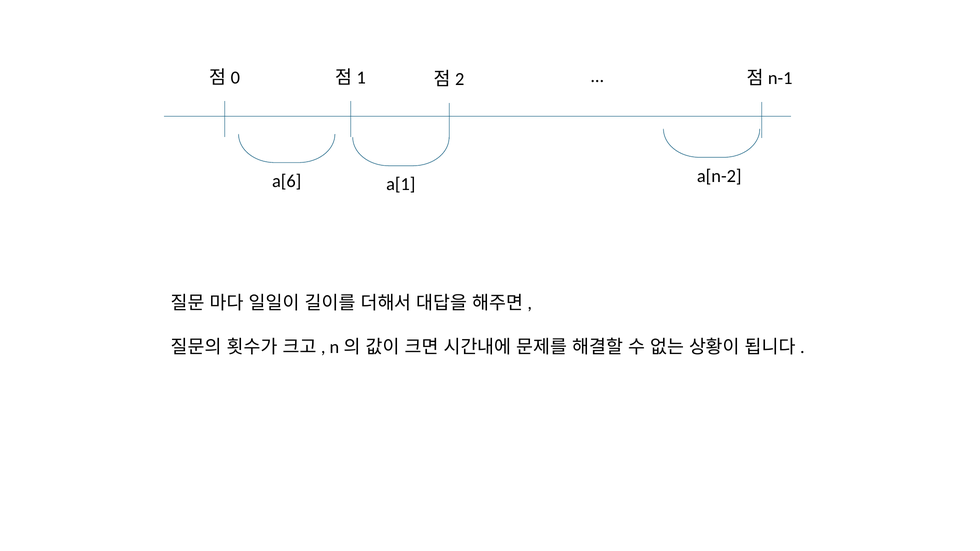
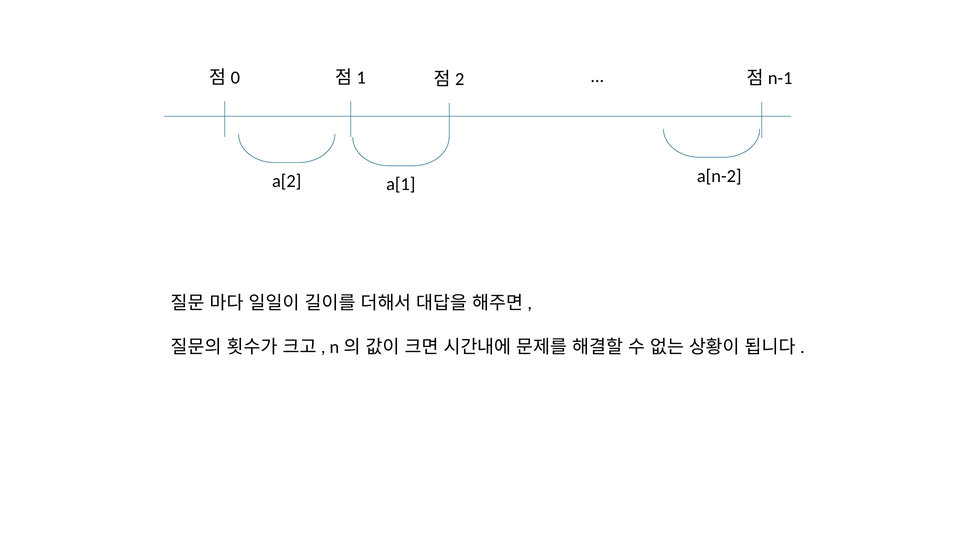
a[6: a[6 -> a[2 (287, 181)
